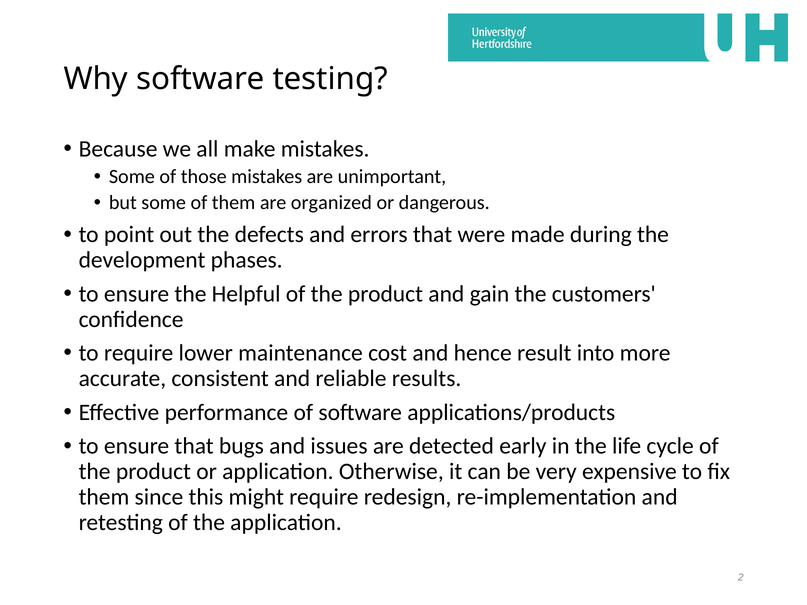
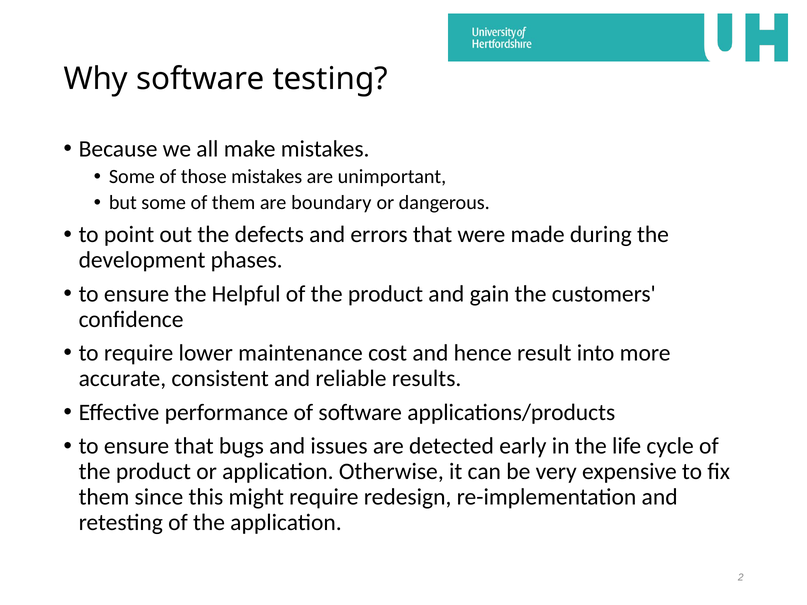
organized: organized -> boundary (331, 203)
